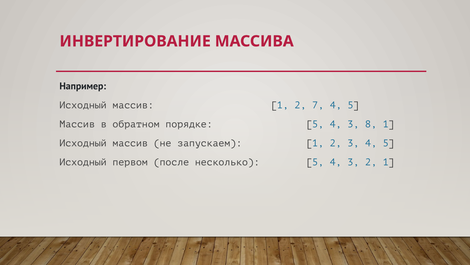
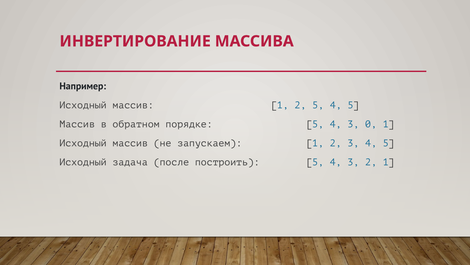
2 7: 7 -> 5 (318, 105)
8: 8 -> 0 (371, 124)
первом: первом -> задача (130, 162)
несколько: несколько -> построить (227, 162)
